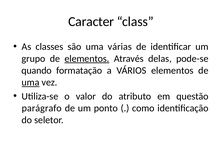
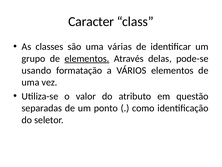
quando: quando -> usando (36, 70)
uma underline: present -> none (31, 82)
parágrafo: parágrafo -> separadas (42, 108)
